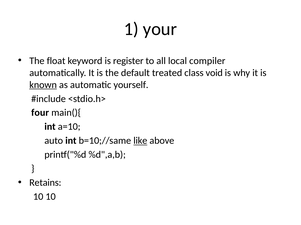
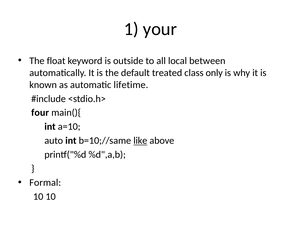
register: register -> outside (128, 61)
compiler: compiler -> between (207, 61)
void: void -> only (214, 73)
known underline: present -> none (43, 85)
yourself: yourself -> lifetime (131, 85)
Retains: Retains -> Formal (45, 183)
